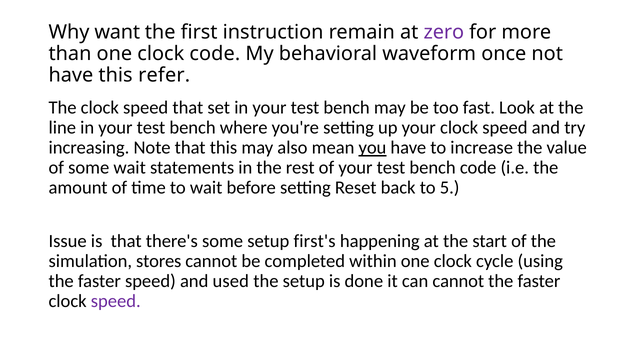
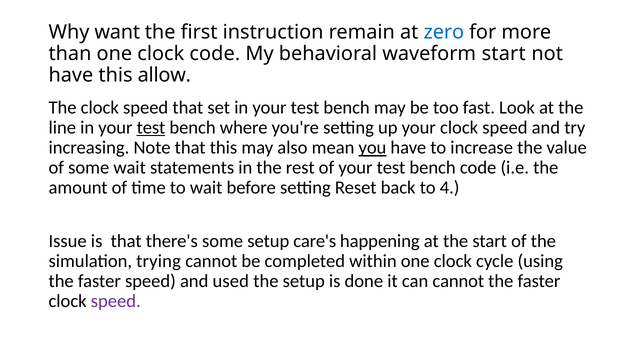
zero colour: purple -> blue (444, 32)
waveform once: once -> start (504, 54)
refer: refer -> allow (164, 75)
test underline: none -> present (151, 128)
5: 5 -> 4 (450, 188)
first's: first's -> care's (315, 241)
stores: stores -> trying (159, 261)
